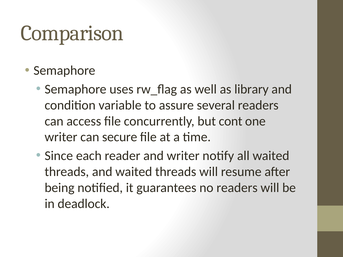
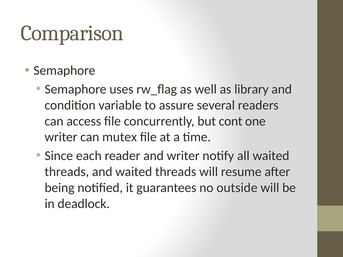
secure: secure -> mutex (120, 137)
no readers: readers -> outside (237, 188)
